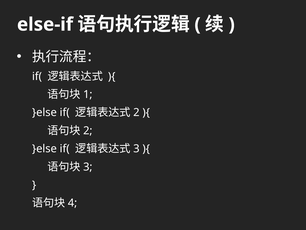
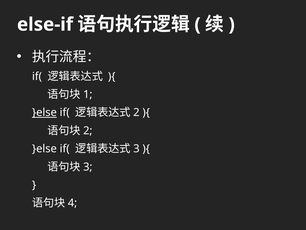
}else underline: none -> present (44, 112)
